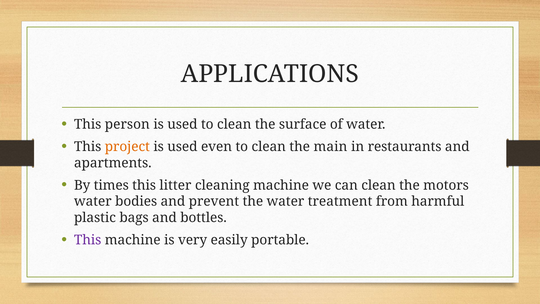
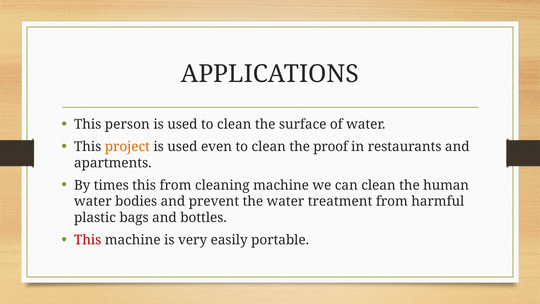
main: main -> proof (331, 147)
this litter: litter -> from (175, 185)
motors: motors -> human (446, 185)
This colour: purple -> red (88, 240)
